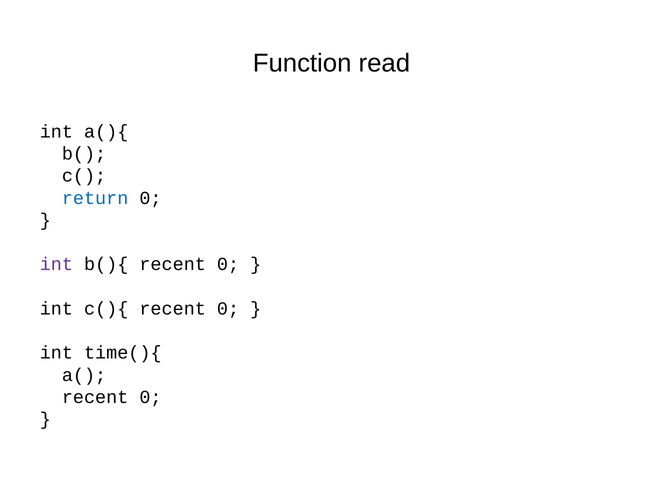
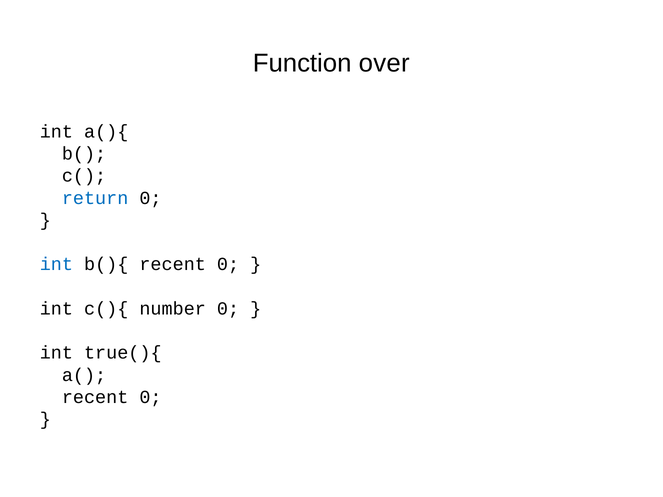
read: read -> over (384, 63)
int colour: purple -> blue (56, 265)
c(){ recent: recent -> number (173, 309)
time(){: time(){ -> true(){ (123, 353)
